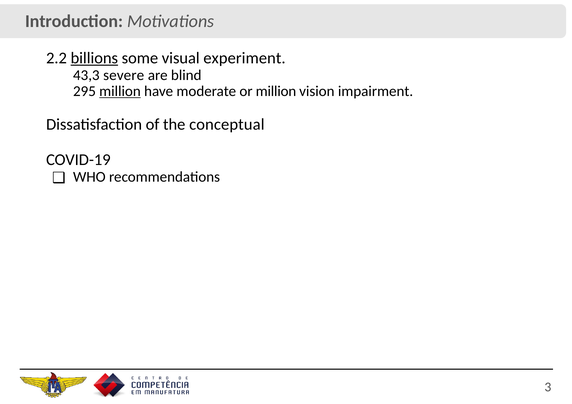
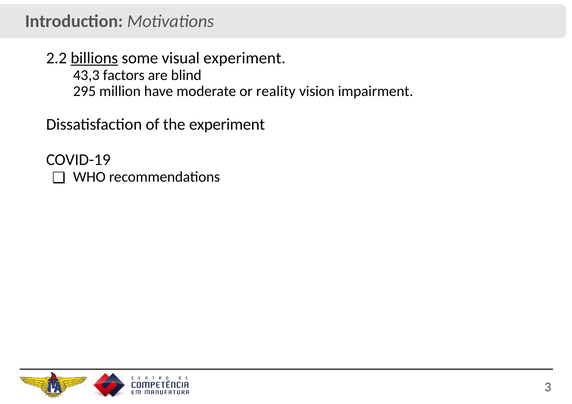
severe: severe -> factors (124, 75)
million underline: present -> none (120, 91)
or million: million -> reality (276, 91)
the conceptual: conceptual -> experiment (227, 125)
